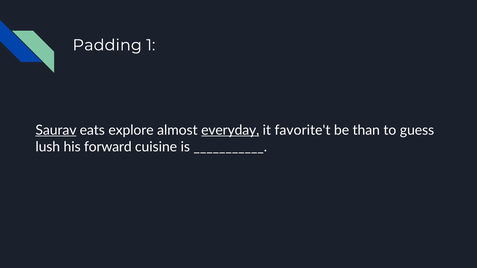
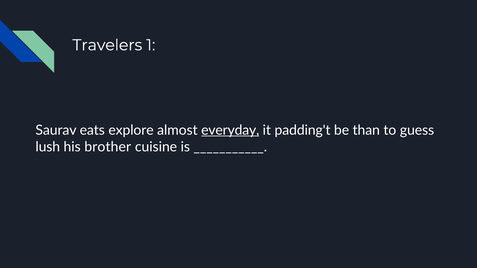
Padding: Padding -> Travelers (107, 45)
Saurav underline: present -> none (56, 130)
favorite't: favorite't -> padding't (303, 130)
forward: forward -> brother (108, 147)
